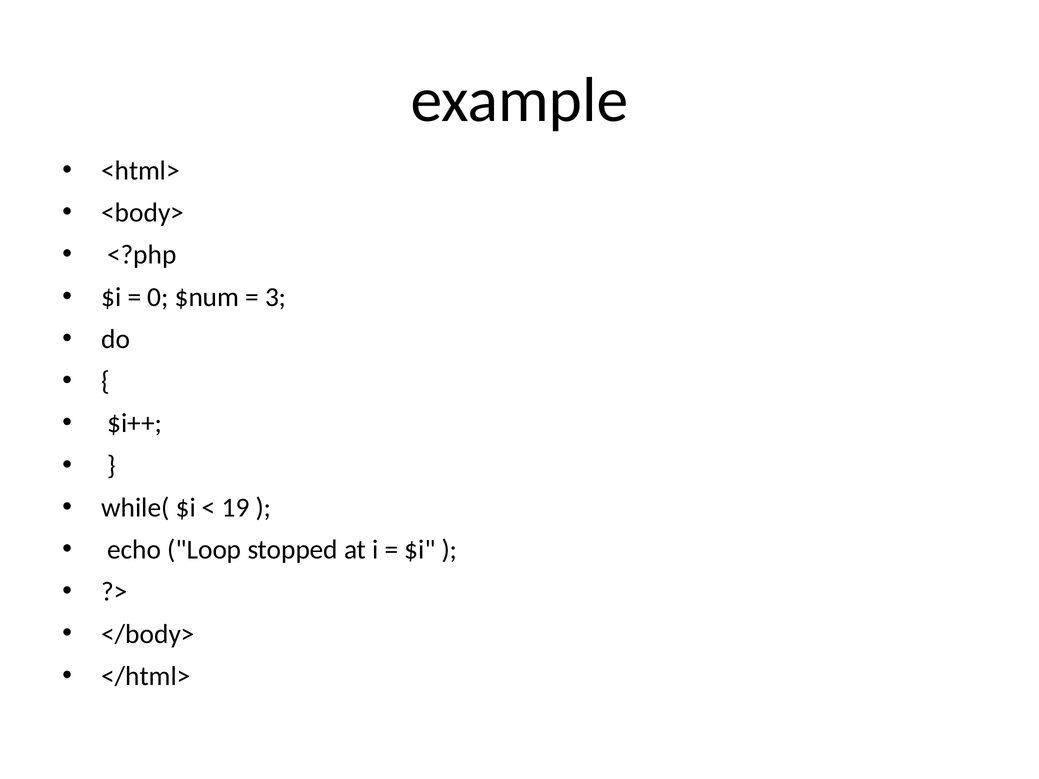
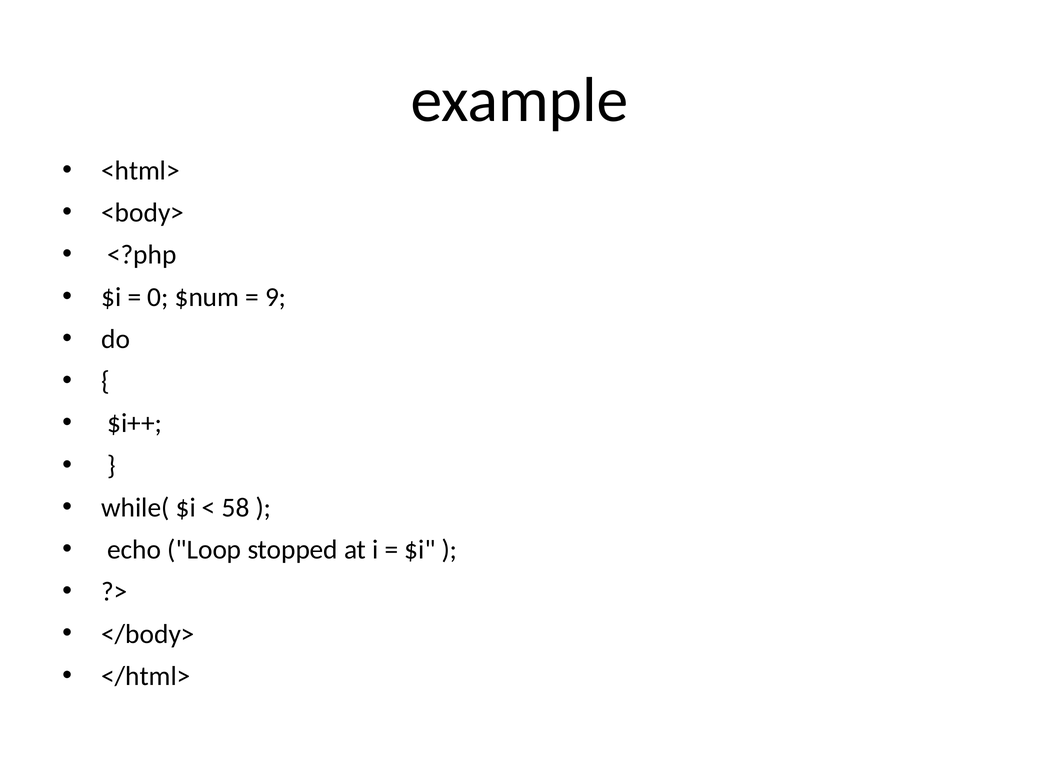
3: 3 -> 9 (276, 297)
19: 19 -> 58 (236, 508)
